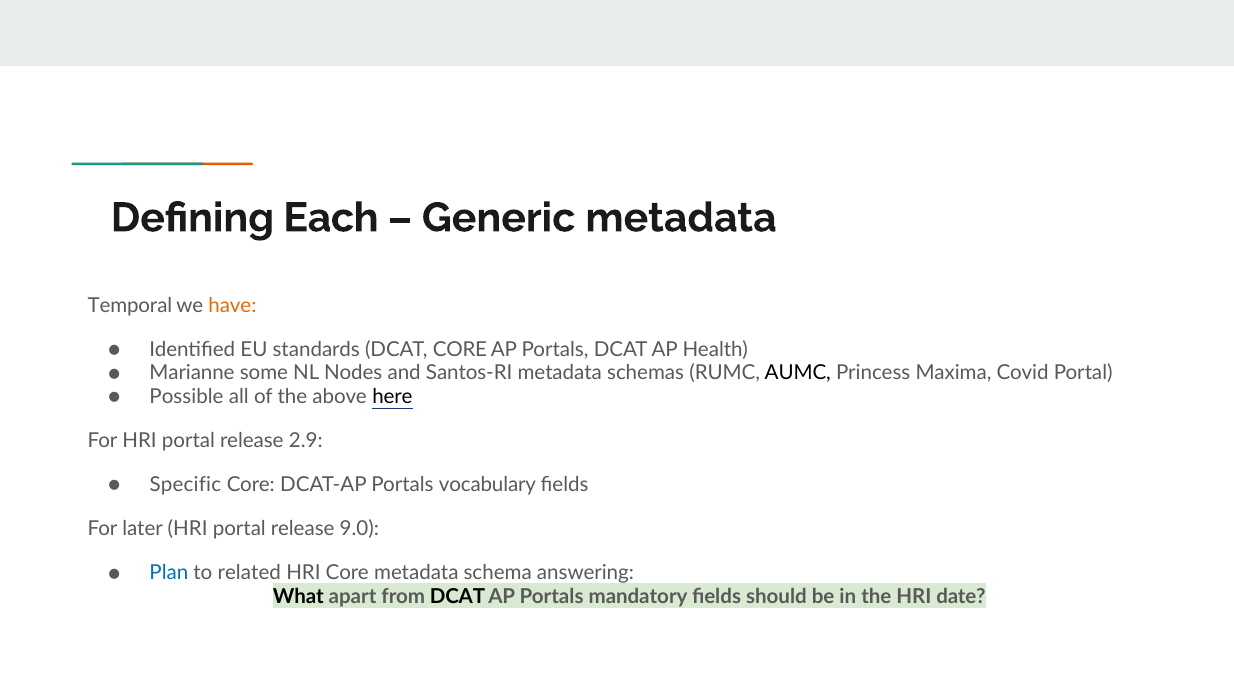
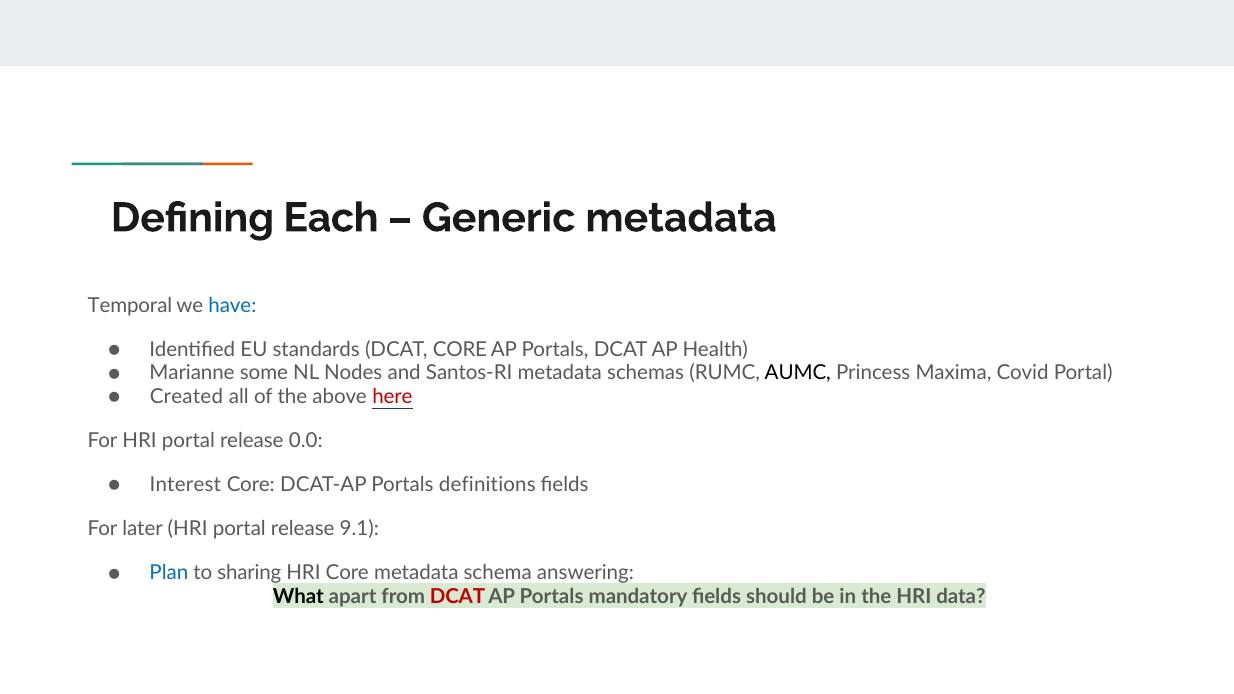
have colour: orange -> blue (232, 305)
Possible: Possible -> Created (186, 397)
here colour: black -> red (392, 397)
2.9: 2.9 -> 0.0 (306, 441)
Specific: Specific -> Interest (185, 485)
vocabulary: vocabulary -> definitions (487, 485)
9.0: 9.0 -> 9.1 (359, 529)
related: related -> sharing (249, 573)
DCAT colour: black -> red (457, 597)
date: date -> data (961, 597)
